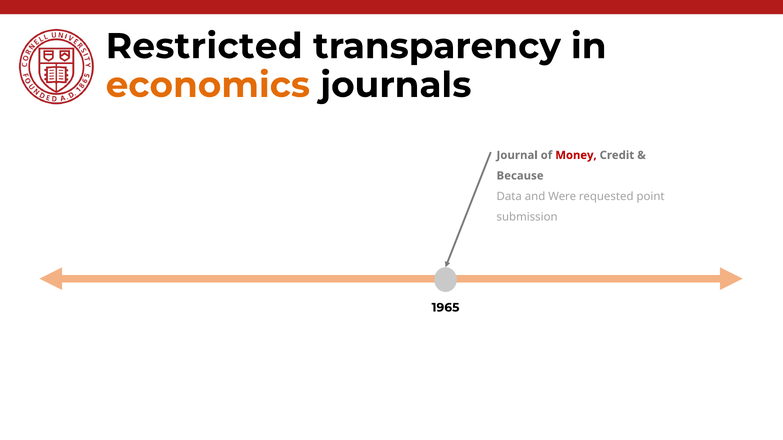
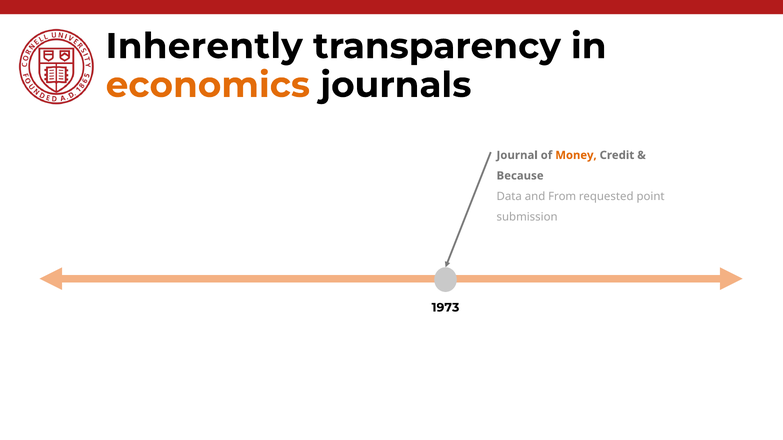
Restricted: Restricted -> Inherently (204, 46)
Money colour: red -> orange (576, 155)
Were: Were -> From (562, 196)
1965: 1965 -> 1973 (445, 308)
